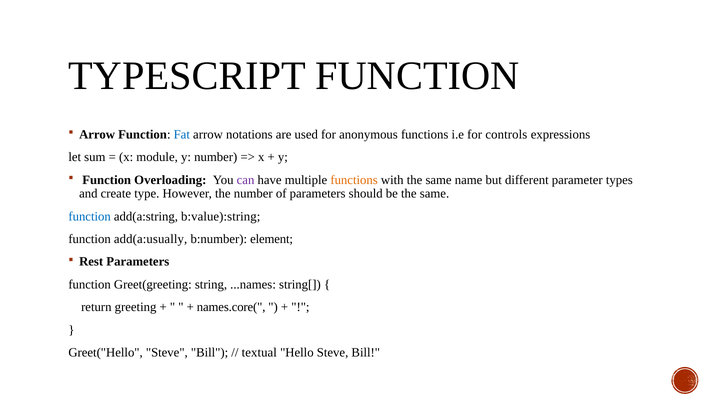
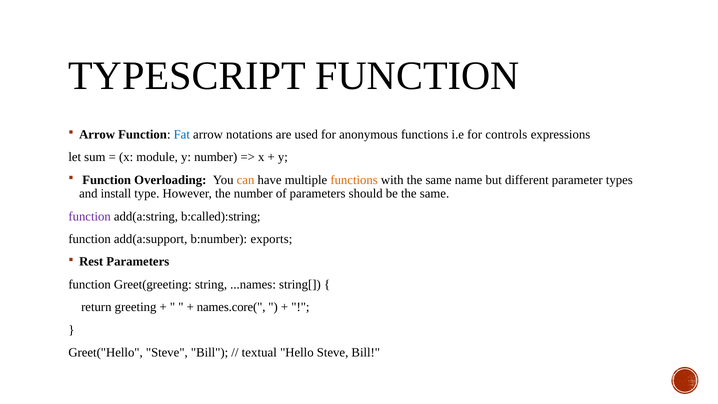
can colour: purple -> orange (246, 180)
create: create -> install (116, 194)
function colour: blue -> purple (90, 216)
b:value):string: b:value):string -> b:called):string (221, 216)
add(a:usually: add(a:usually -> add(a:support (151, 239)
element: element -> exports (271, 239)
